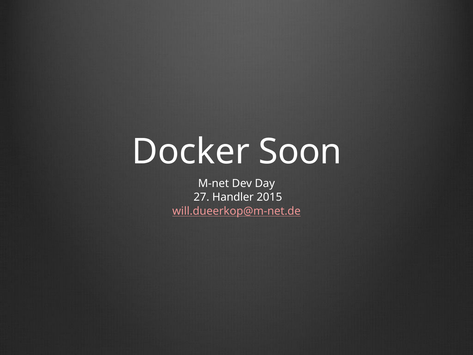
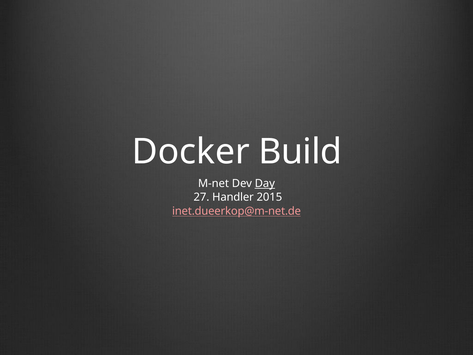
Soon: Soon -> Build (300, 152)
Day underline: none -> present (265, 183)
will.dueerkop@m-net.de: will.dueerkop@m-net.de -> inet.dueerkop@m-net.de (237, 211)
